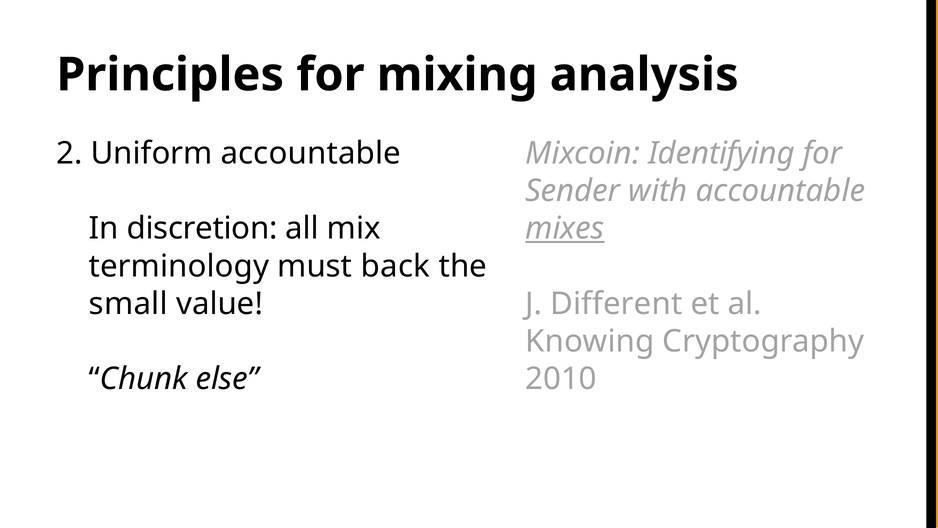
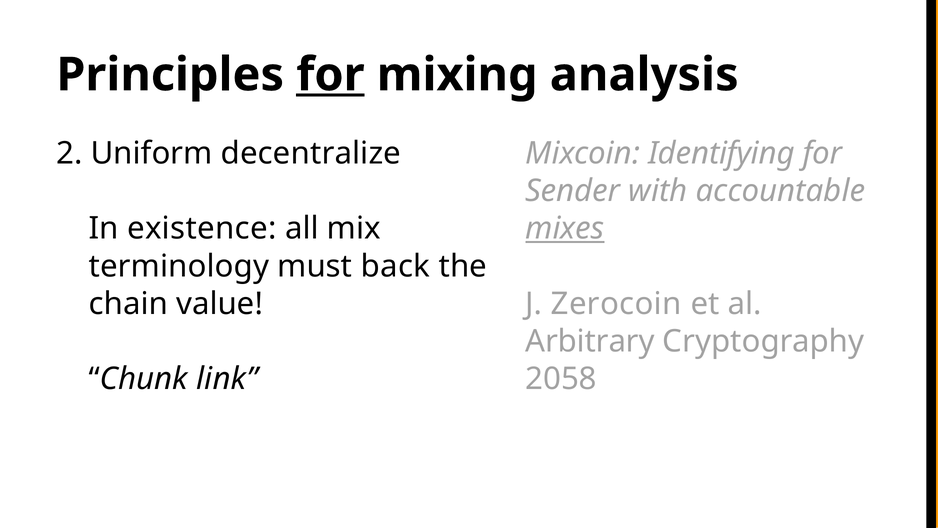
for underline: none -> present (330, 75)
Uniform accountable: accountable -> decentralize (311, 153)
discretion: discretion -> existence (202, 228)
small: small -> chain (128, 304)
Different: Different -> Zerocoin (616, 304)
Knowing: Knowing -> Arbitrary (590, 341)
else: else -> link (227, 379)
2010: 2010 -> 2058 (561, 379)
